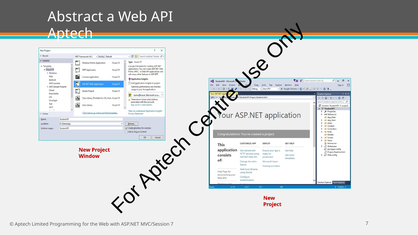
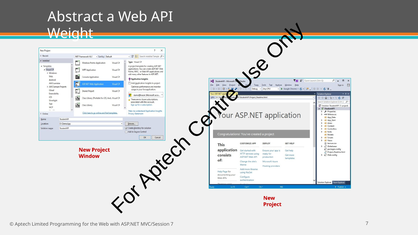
Aptech: Aptech -> Weight (70, 34)
